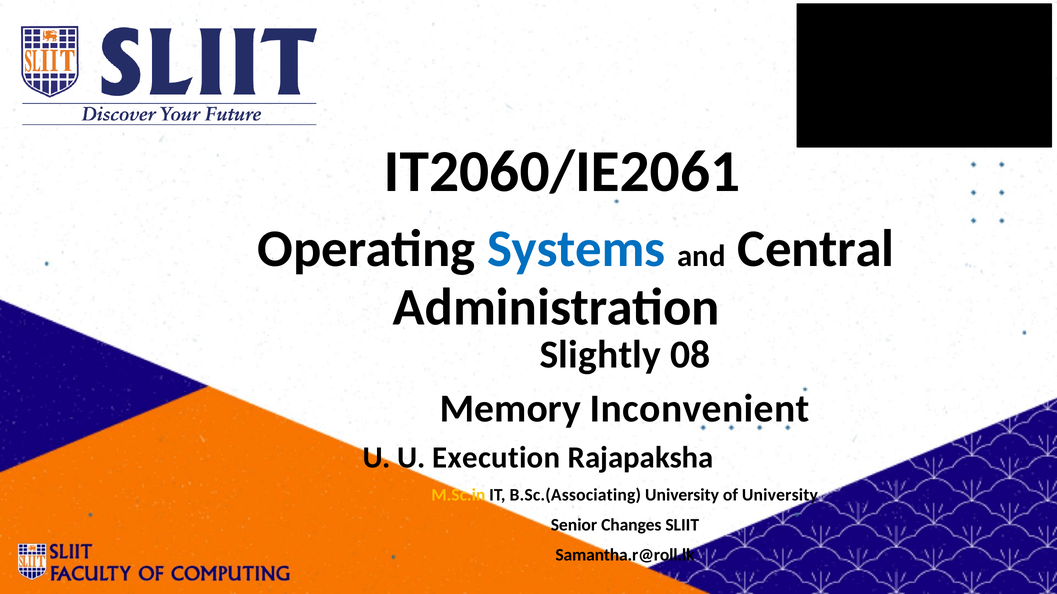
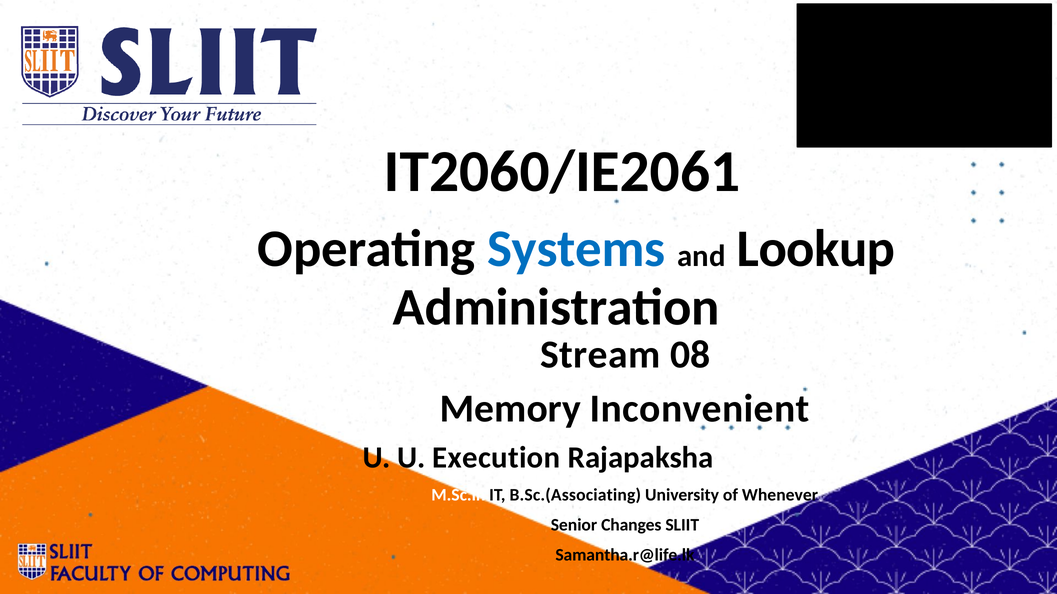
Central: Central -> Lookup (816, 249)
Slightly: Slightly -> Stream (600, 355)
M.Sc.in colour: yellow -> white (458, 495)
of University: University -> Whenever (780, 495)
Samantha.r@roll.lk: Samantha.r@roll.lk -> Samantha.r@life.lk (625, 555)
